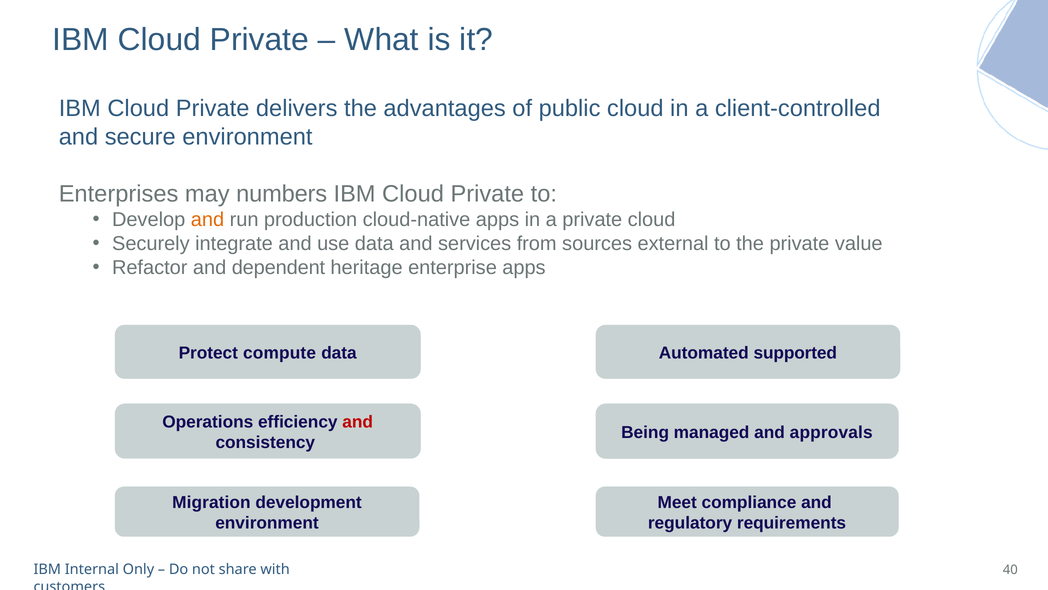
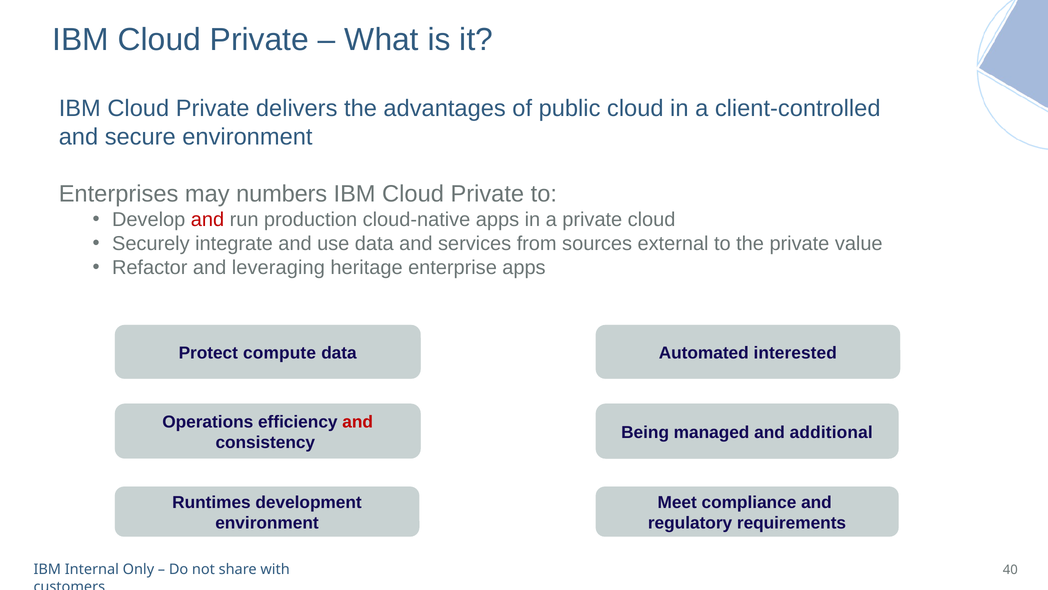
and colour: orange -> red (207, 219)
dependent: dependent -> leveraging (278, 267)
supported: supported -> interested (795, 353)
approvals: approvals -> additional (831, 432)
Migration: Migration -> Runtimes (211, 502)
